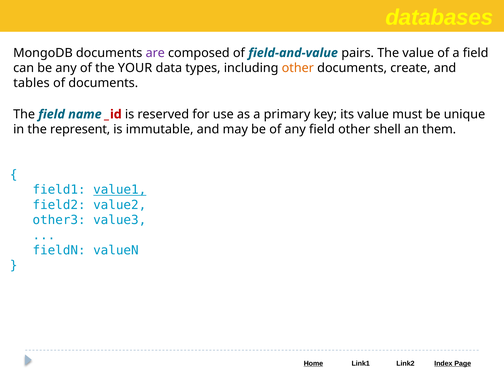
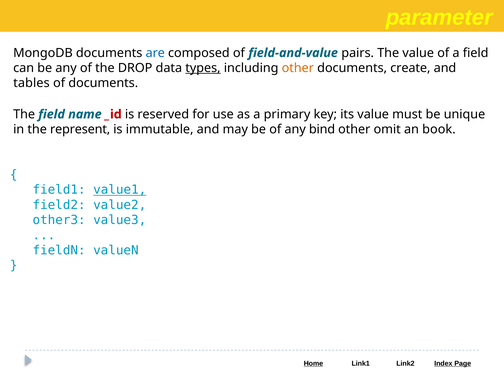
databases: databases -> parameter (439, 17)
are colour: purple -> blue (155, 53)
YOUR: YOUR -> DROP (135, 68)
types underline: none -> present (203, 68)
any field: field -> bind (322, 129)
shell: shell -> omit (387, 129)
them: them -> book (439, 129)
